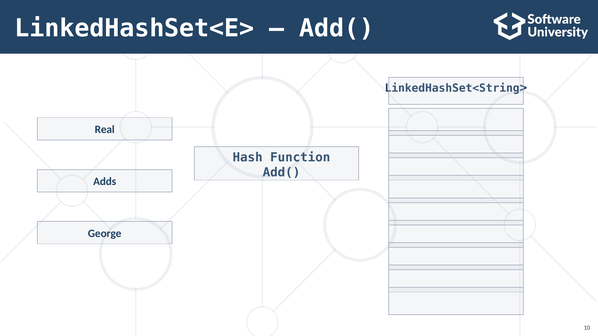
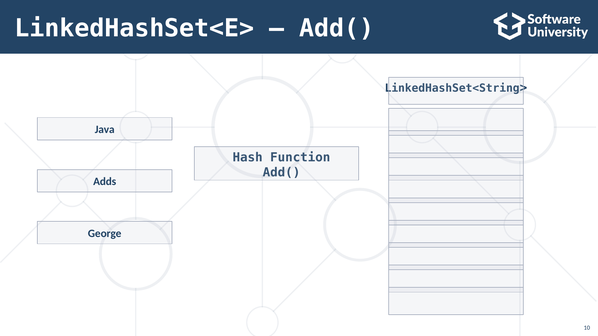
Real: Real -> Java (105, 130)
